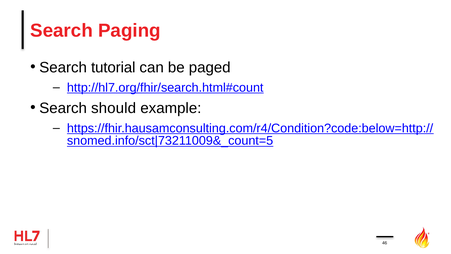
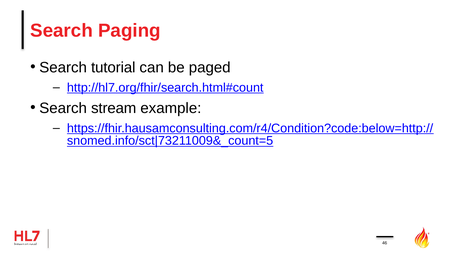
should: should -> stream (114, 108)
